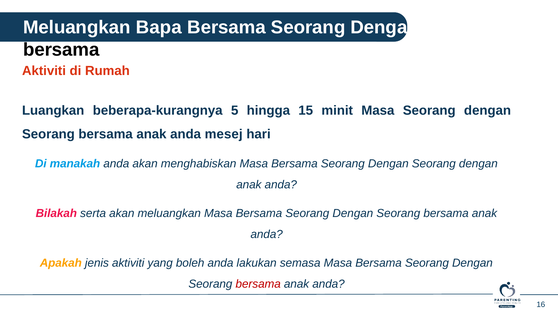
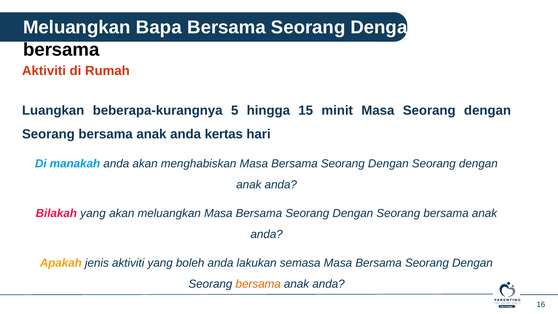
mesej: mesej -> kertas (224, 134)
Bilakah serta: serta -> yang (93, 213)
bersama colour: red -> orange (258, 284)
